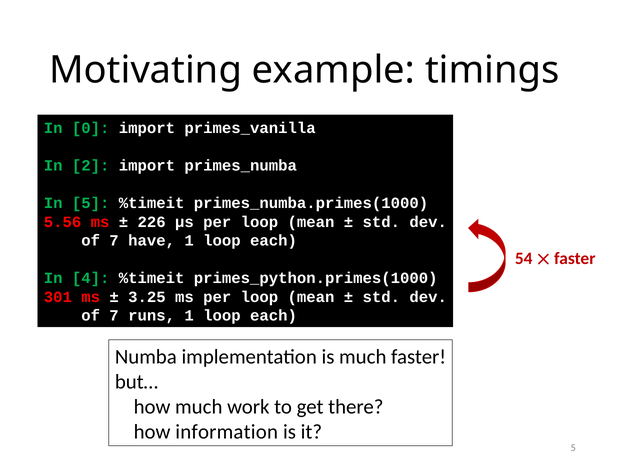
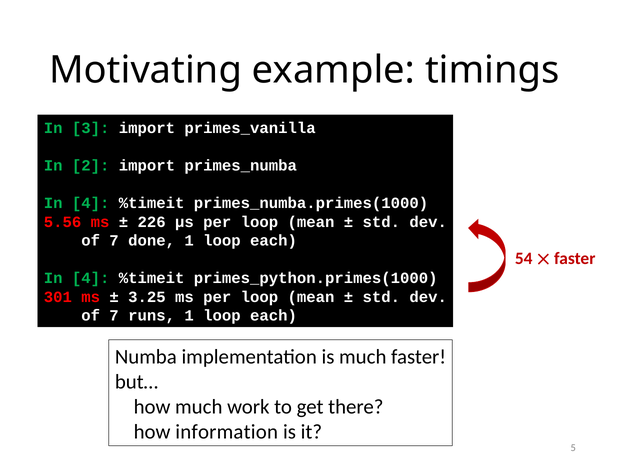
0: 0 -> 3 (91, 128)
5: 5 -> 4 (91, 203)
have: have -> done (152, 241)
